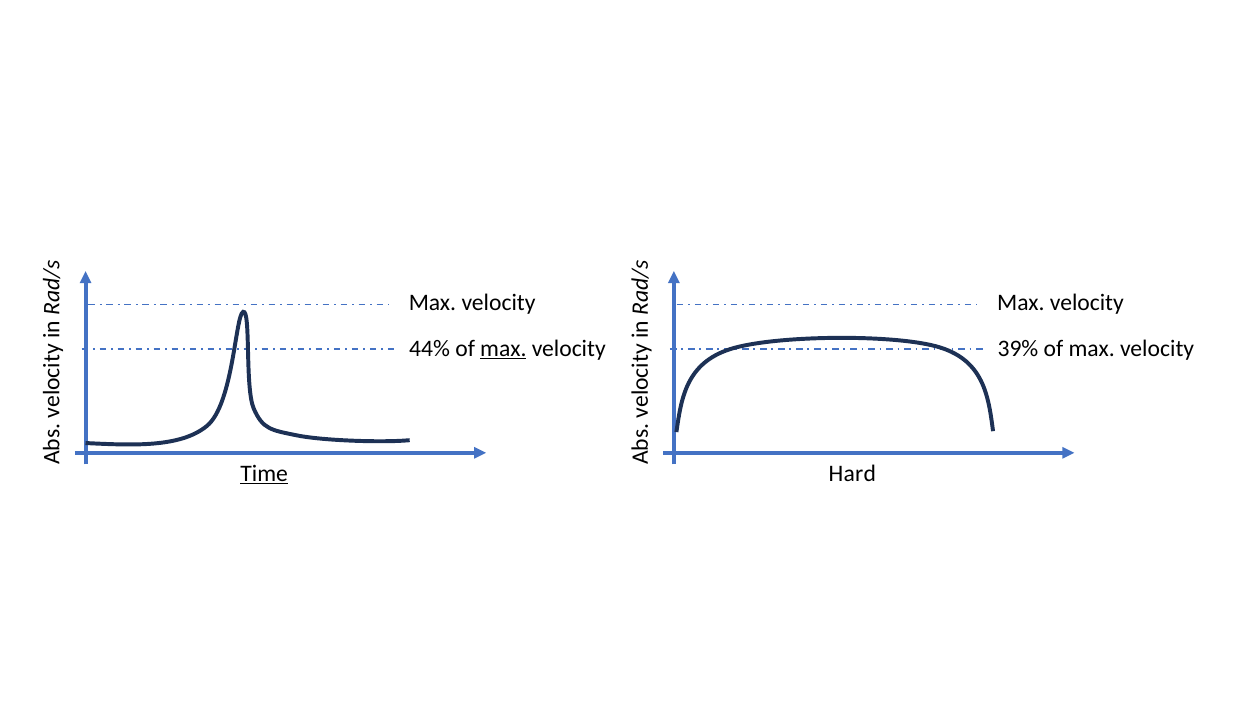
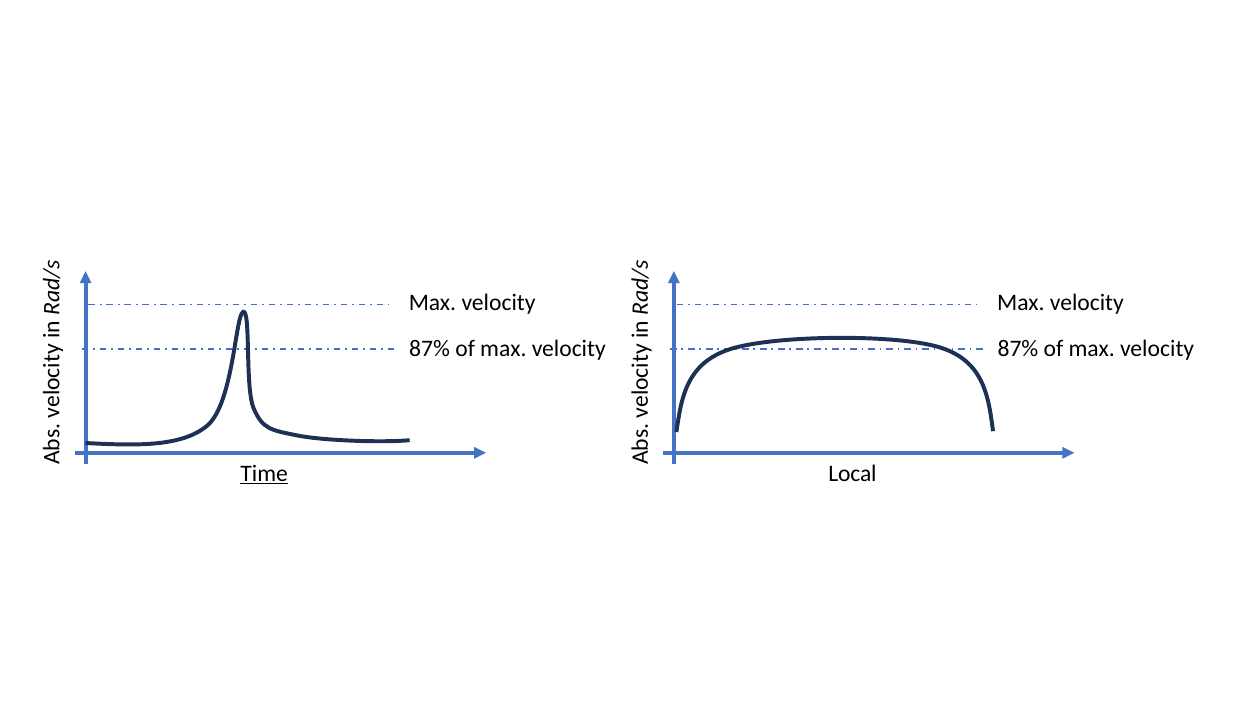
44%: 44% -> 87% (430, 348)
max underline: present -> none (503, 348)
39%: 39% -> 87% (1018, 348)
Hard: Hard -> Local (853, 473)
